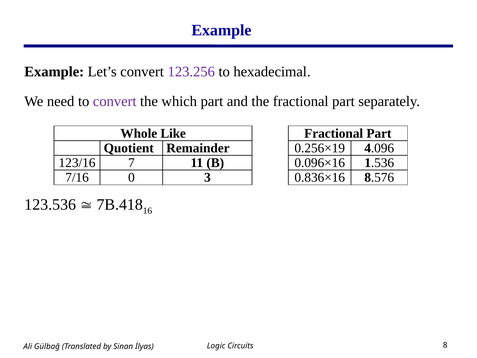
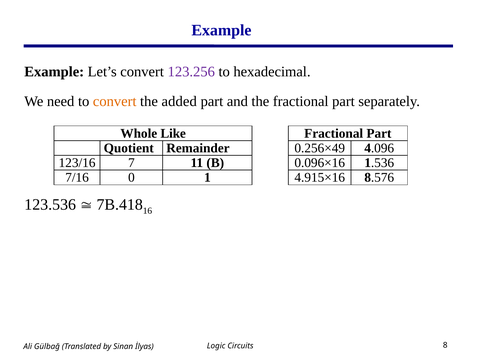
convert colour: purple -> orange (115, 101)
which: which -> added (179, 101)
0.256×19: 0.256×19 -> 0.256×49 (320, 148)
3: 3 -> 1 (207, 177)
0.836×16: 0.836×16 -> 4.915×16 (320, 177)
